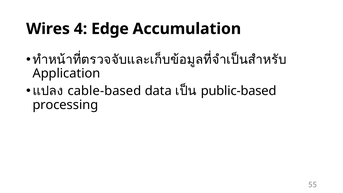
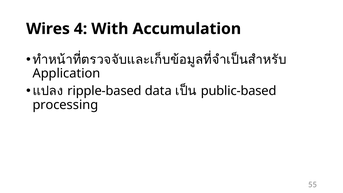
Edge: Edge -> With (110, 29)
cable-based: cable-based -> ripple-based (105, 91)
